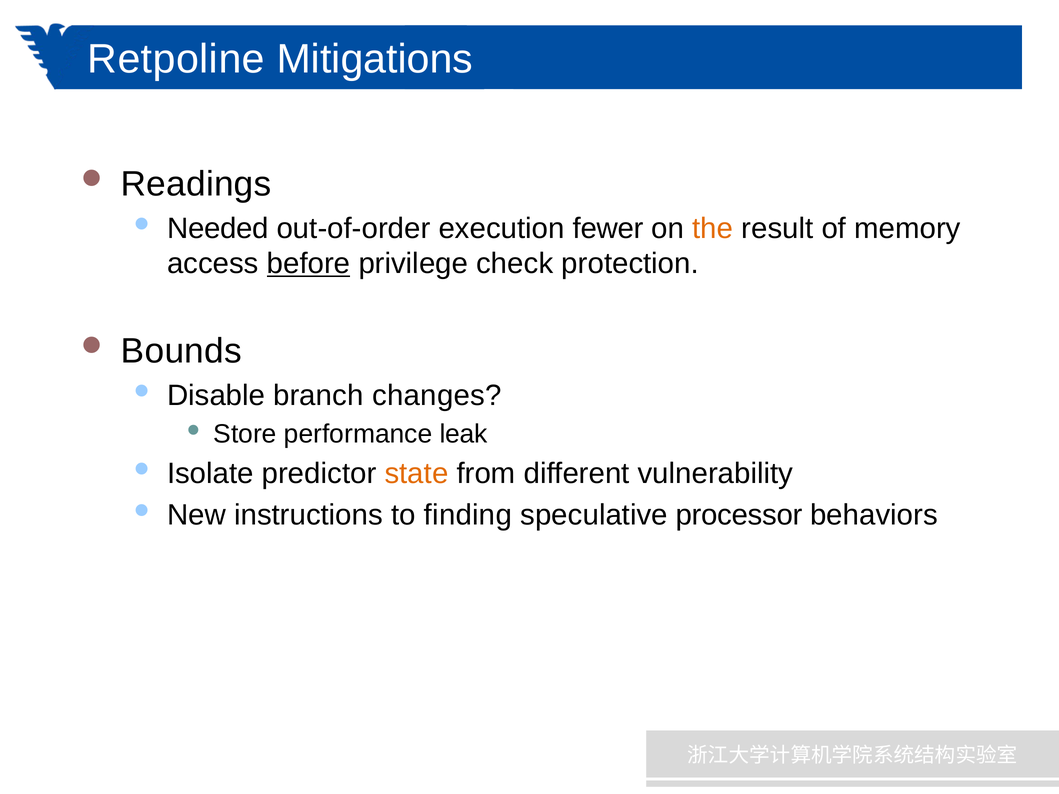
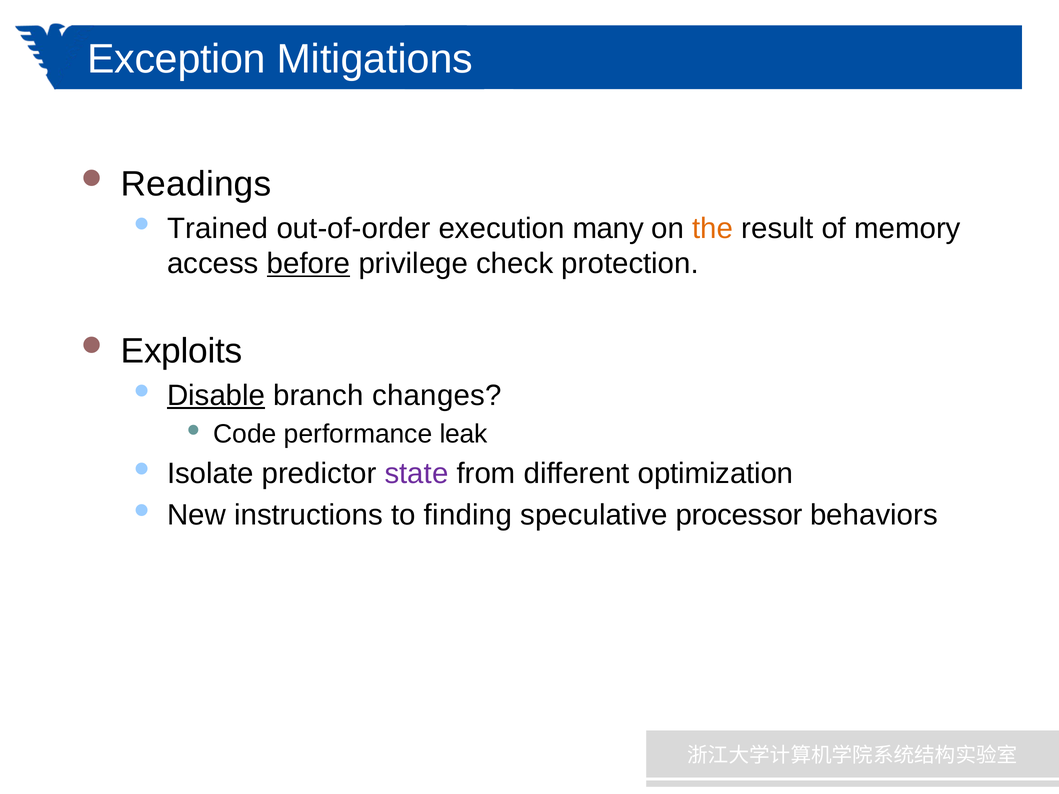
Retpoline: Retpoline -> Exception (176, 59)
Needed: Needed -> Trained (218, 228)
fewer: fewer -> many (608, 228)
Bounds: Bounds -> Exploits (182, 351)
Disable underline: none -> present (216, 396)
Store: Store -> Code (245, 434)
state colour: orange -> purple (416, 474)
vulnerability: vulnerability -> optimization (716, 474)
